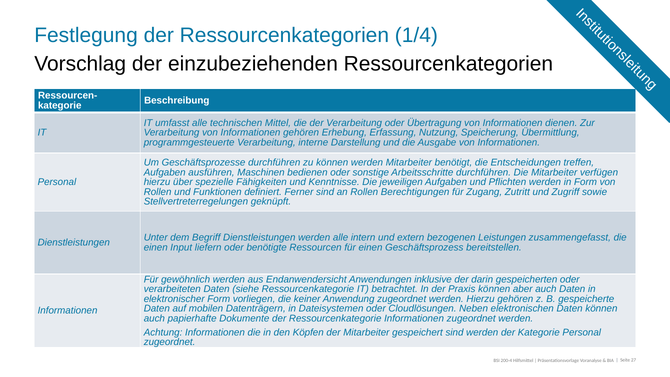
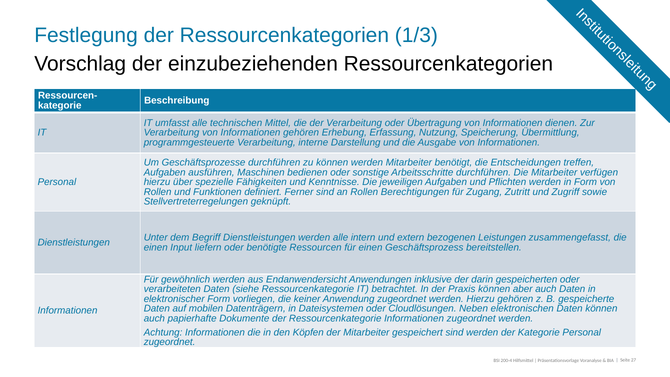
1/4: 1/4 -> 1/3 (416, 36)
